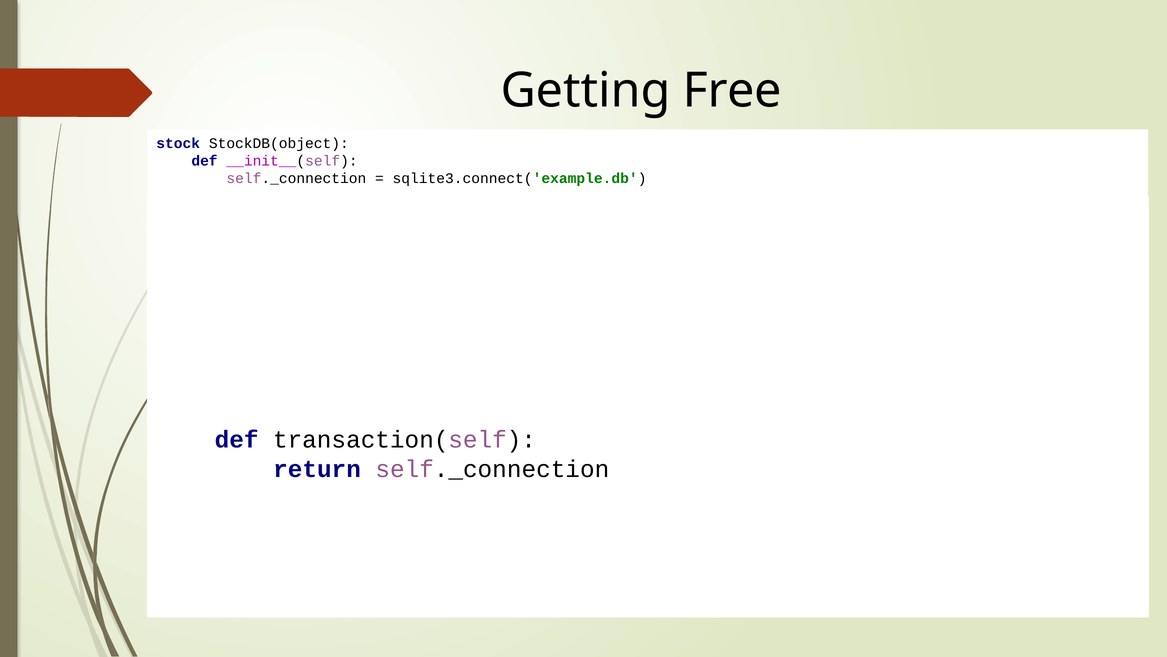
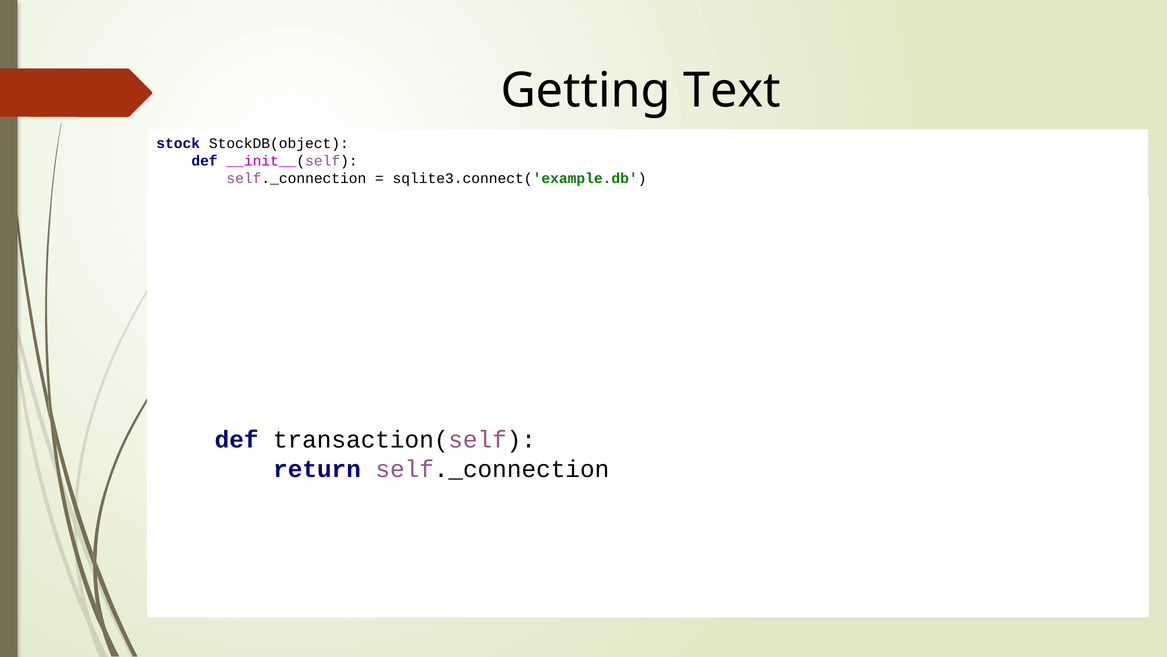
Getting Free: Free -> Text (732, 91)
